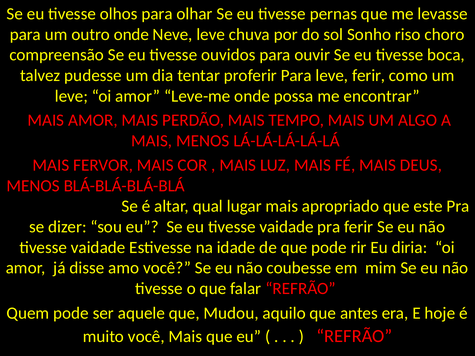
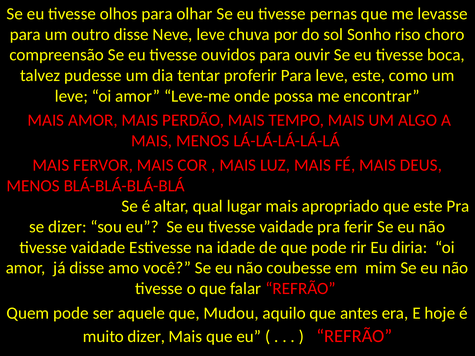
outro onde: onde -> disse (131, 34)
leve ferir: ferir -> este (369, 76)
muito você: você -> dizer (146, 337)
